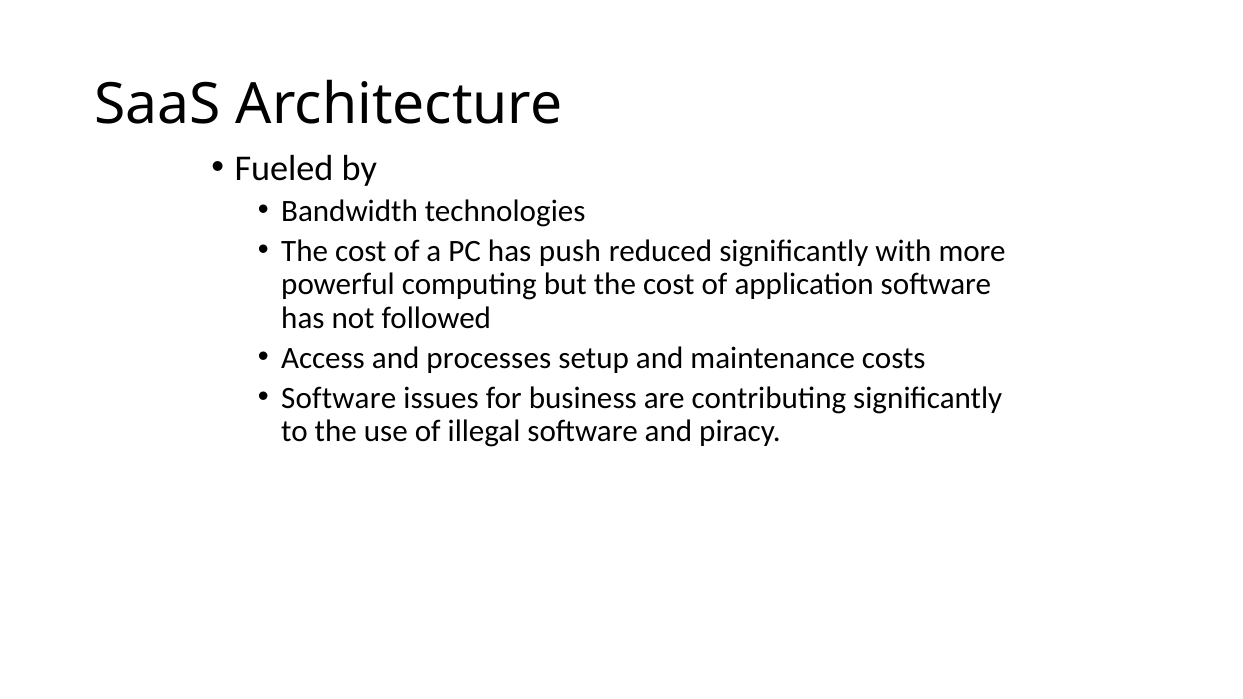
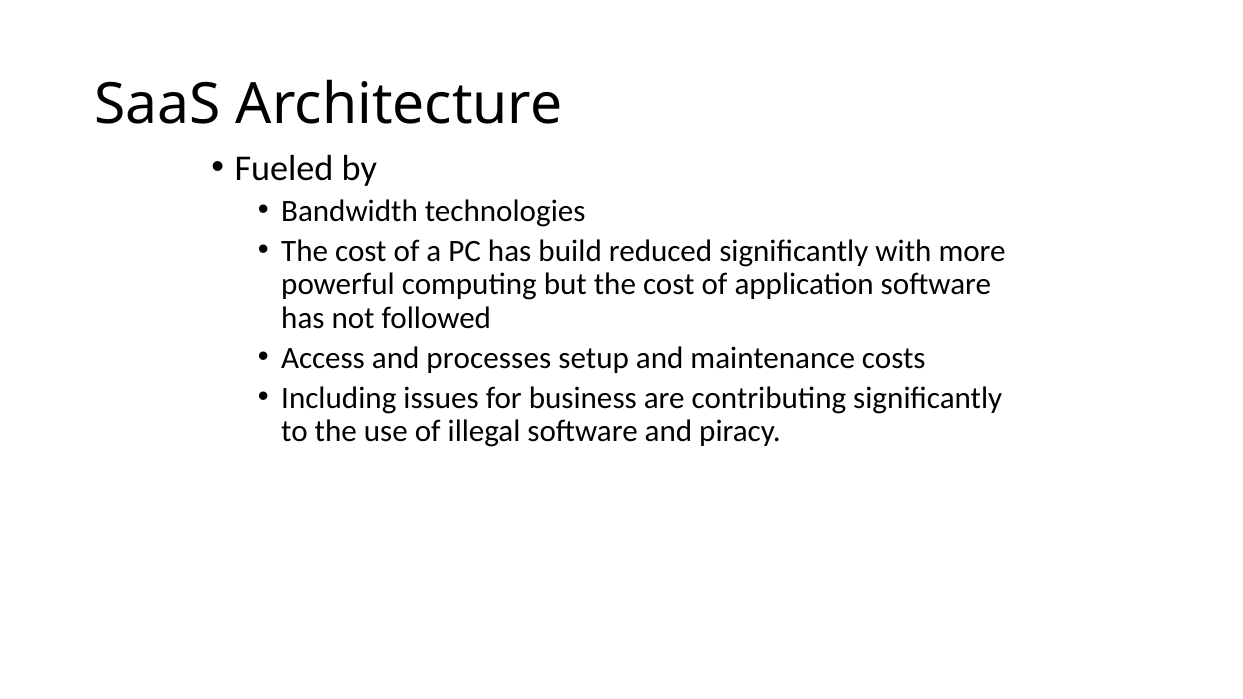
push: push -> build (570, 251)
Software: Software -> Including (339, 398)
